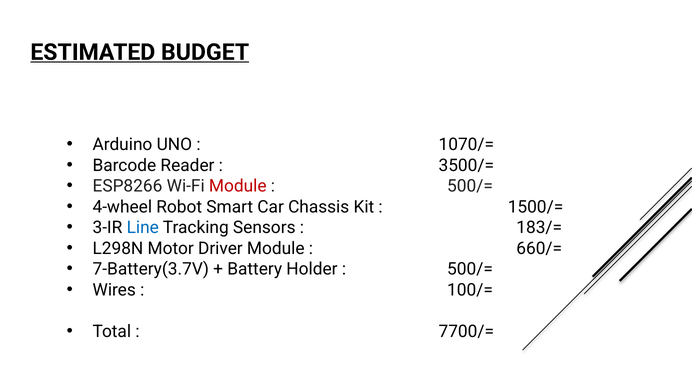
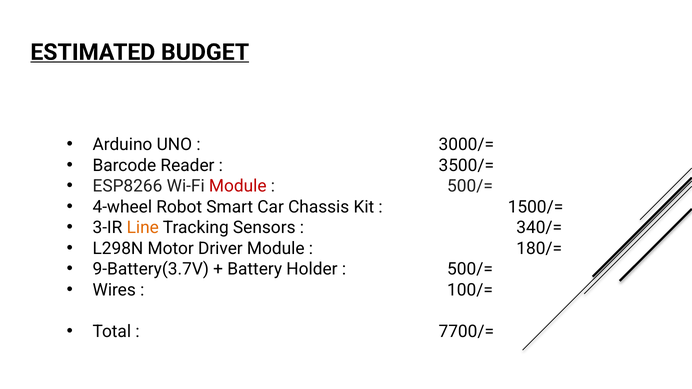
1070/=: 1070/= -> 3000/= (466, 145)
Line colour: blue -> orange (143, 228)
183/=: 183/= -> 340/= (539, 228)
660/=: 660/= -> 180/= (539, 249)
7-Battery(3.7V: 7-Battery(3.7V -> 9-Battery(3.7V (151, 269)
